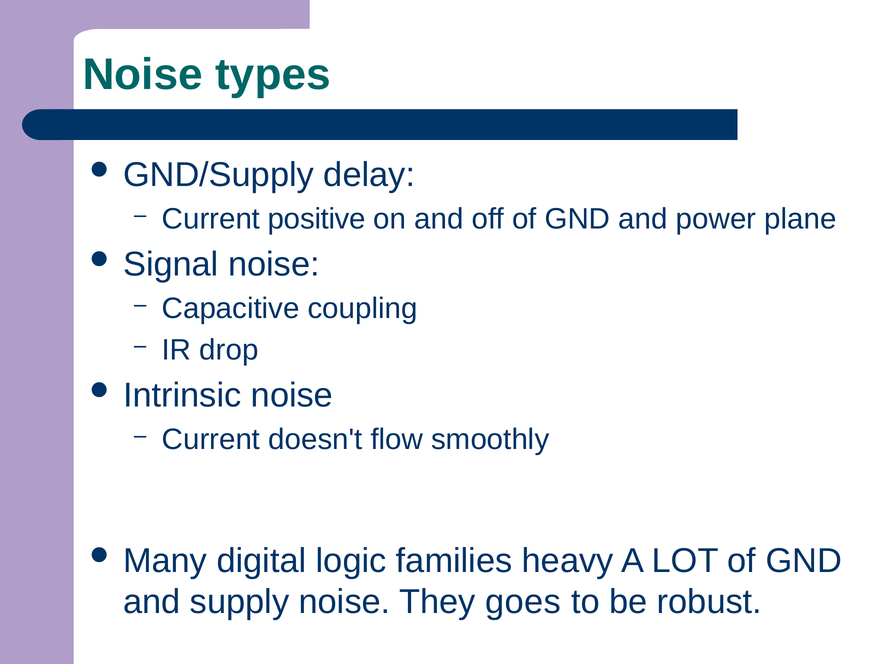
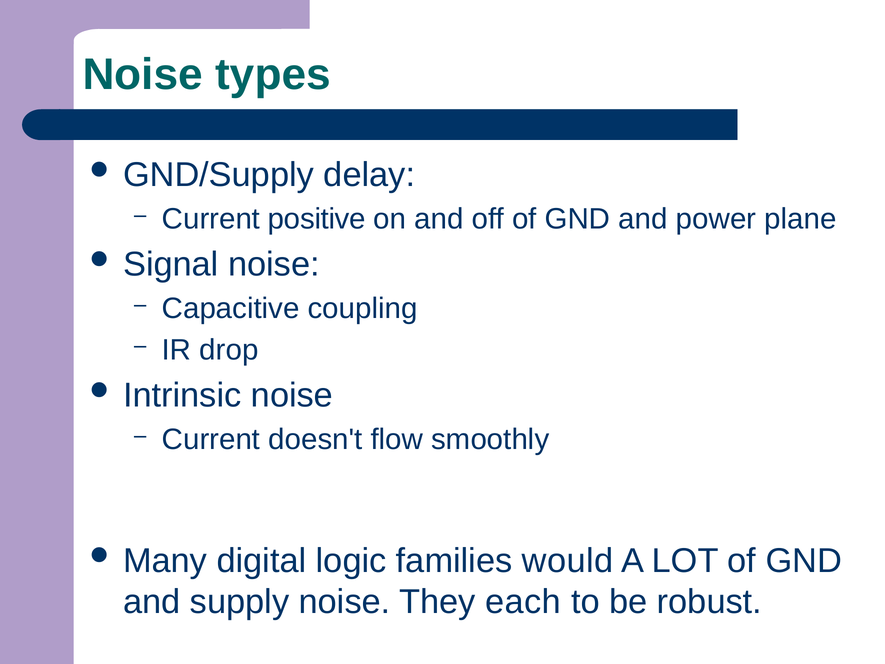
heavy: heavy -> would (567, 561)
goes: goes -> each (523, 602)
